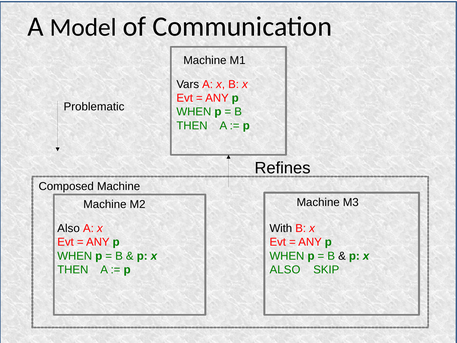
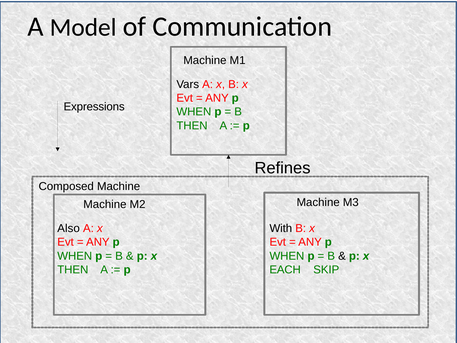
Problematic: Problematic -> Expressions (94, 107)
ALSO: ALSO -> EACH (285, 269)
